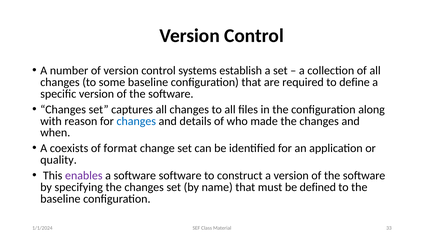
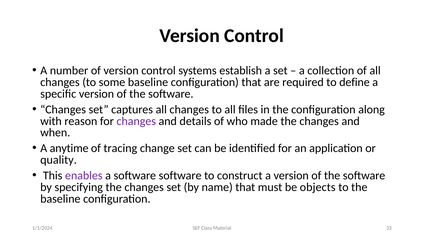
changes colour: blue -> purple (136, 121)
coexists: coexists -> anytime (69, 148)
format: format -> tracing (120, 148)
defined: defined -> objects (318, 187)
